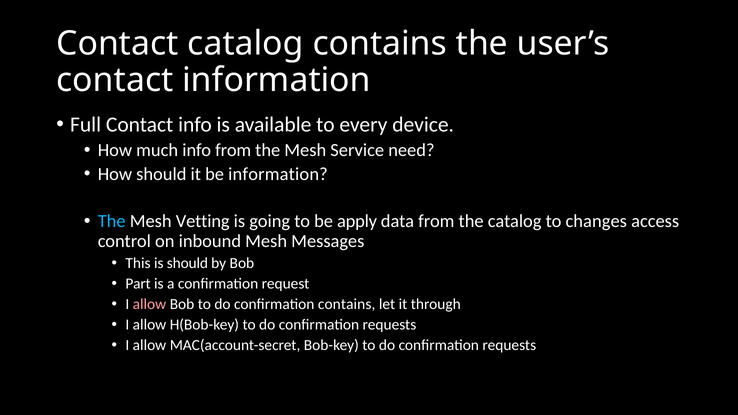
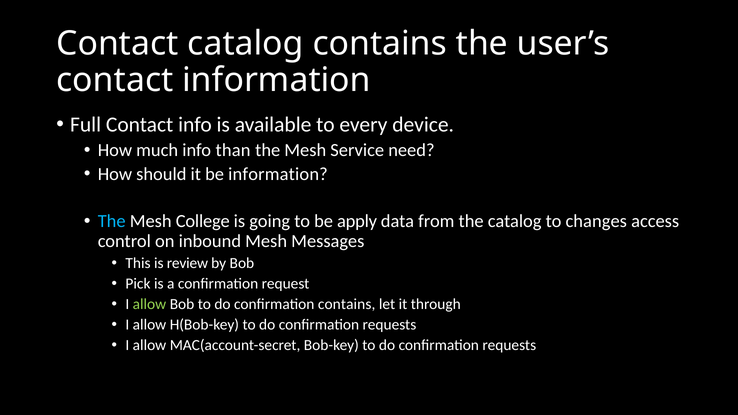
info from: from -> than (233, 150)
Vetting: Vetting -> College (203, 221)
is should: should -> review (187, 263)
Part: Part -> Pick (138, 284)
allow colour: pink -> light green (149, 304)
